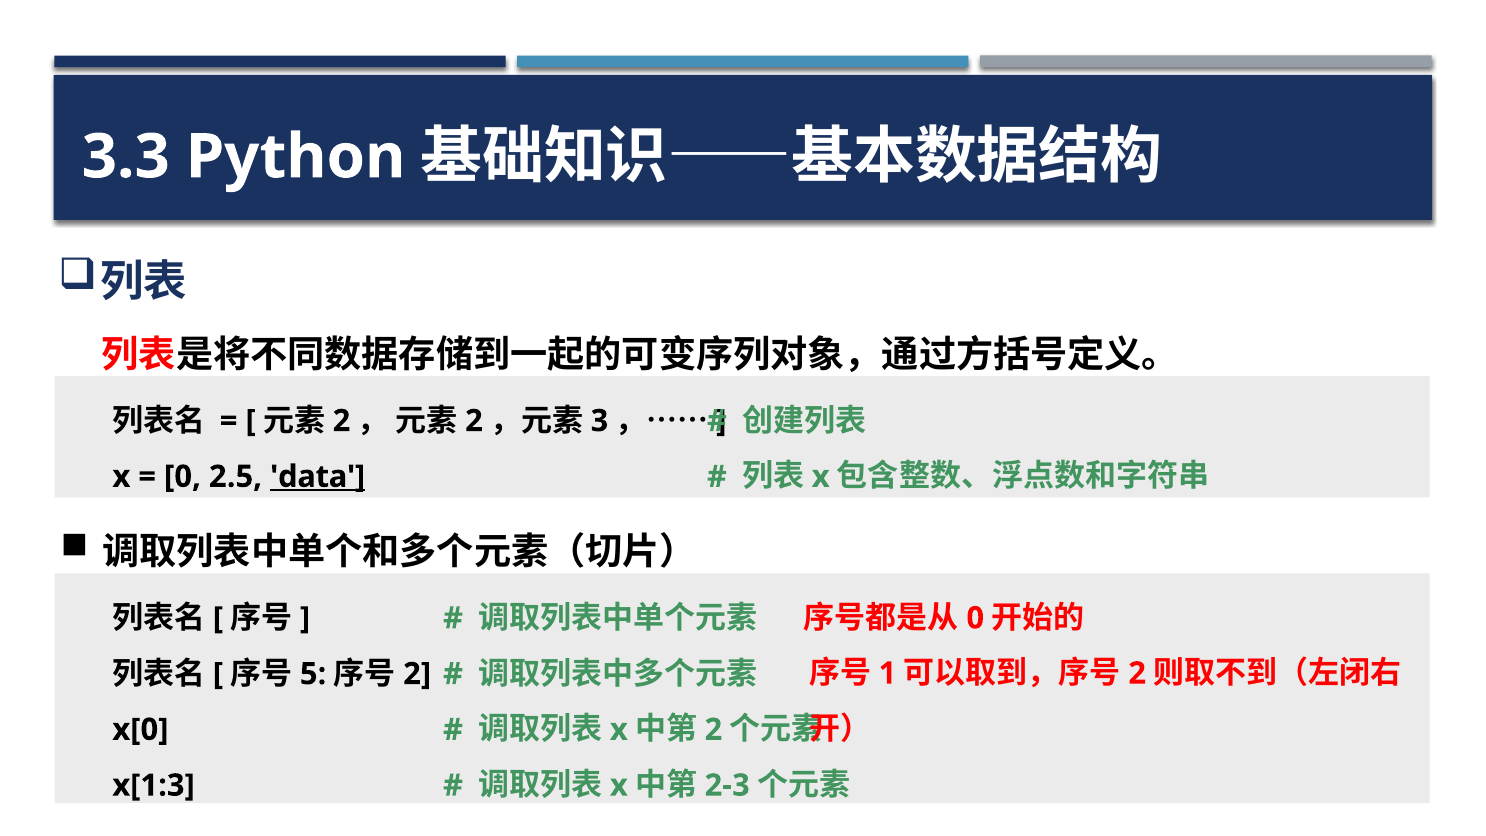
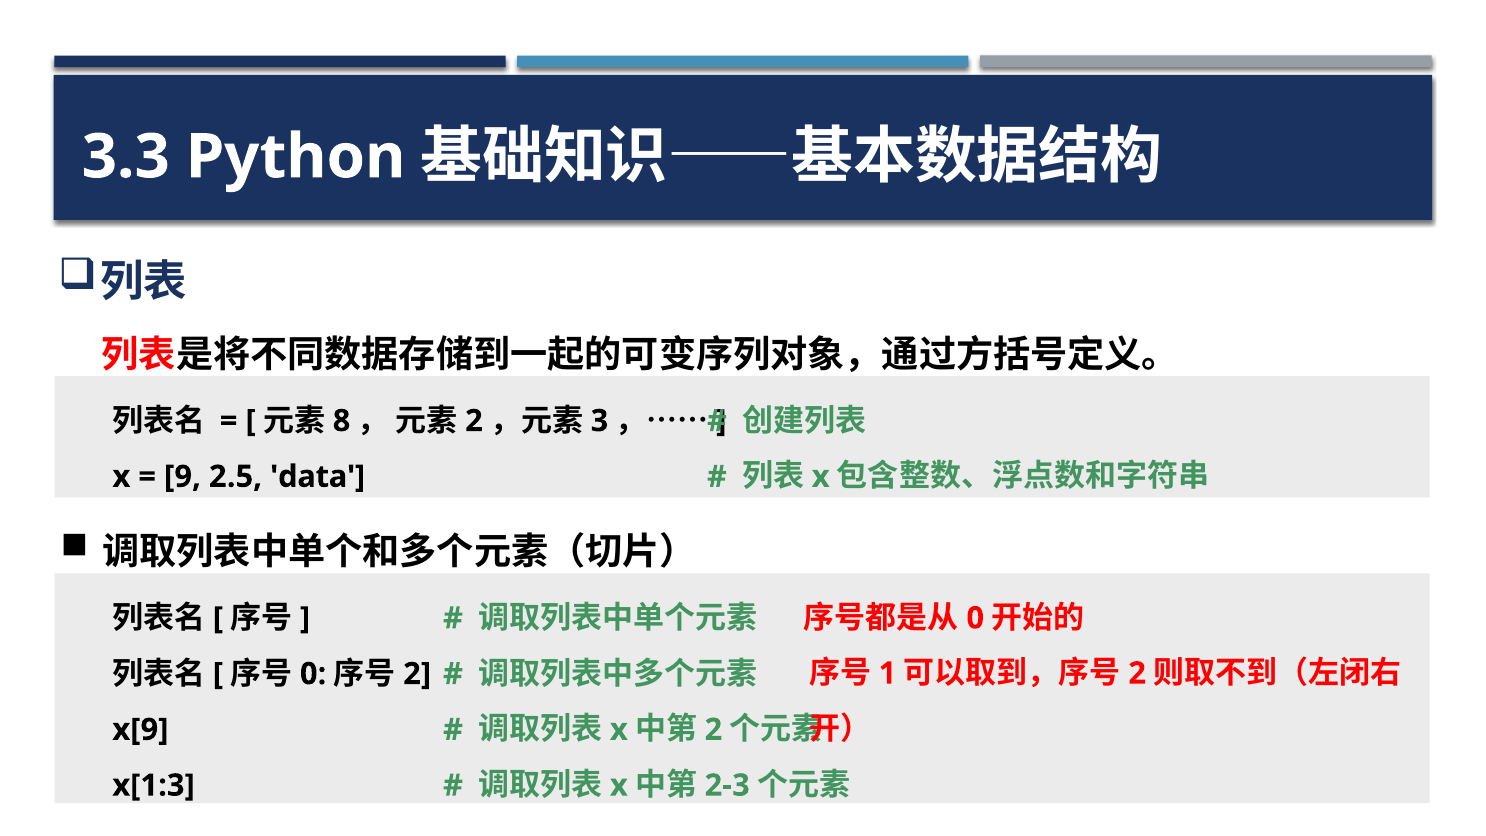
2: 2 -> 8 (342, 421)
0: 0 -> 9 (182, 477)
data underline: present -> none (318, 477)
5: 5 -> 0 (313, 674)
x[0: x[0 -> x[9 (140, 730)
